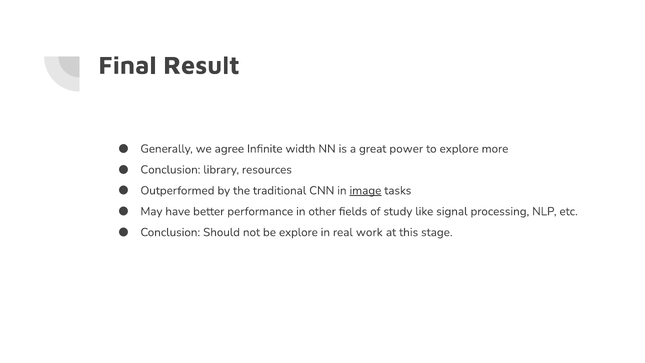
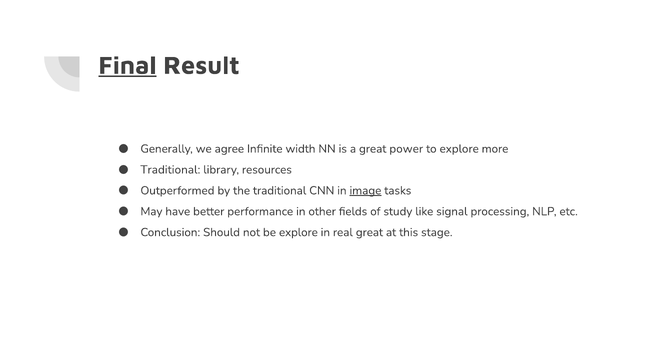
Final underline: none -> present (127, 65)
Conclusion: Conclusion -> Traditional (170, 170)
real work: work -> great (369, 232)
